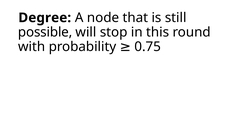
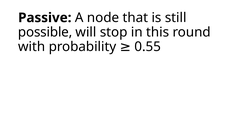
Degree: Degree -> Passive (45, 18)
0.75: 0.75 -> 0.55 (148, 47)
